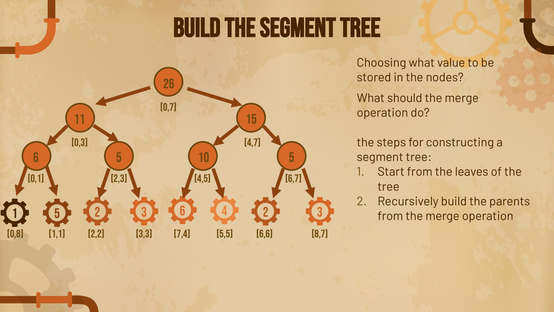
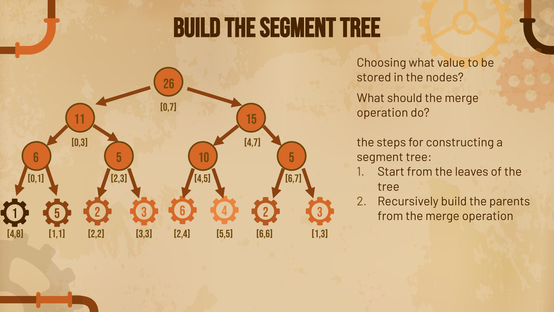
0,8: 0,8 -> 4,8 (15, 234)
7,4: 7,4 -> 2,4 (182, 234)
8,7: 8,7 -> 1,3 (320, 234)
